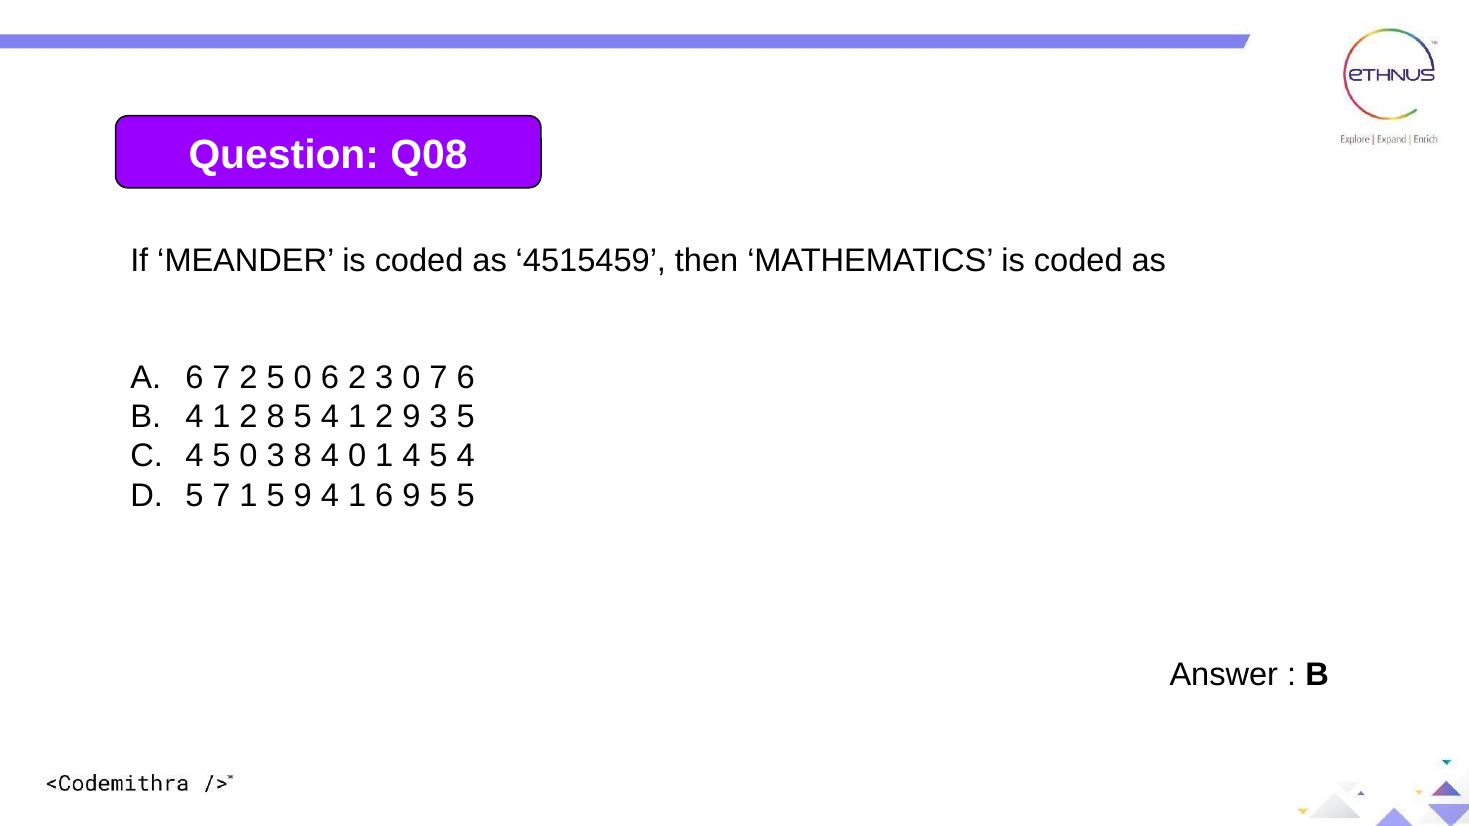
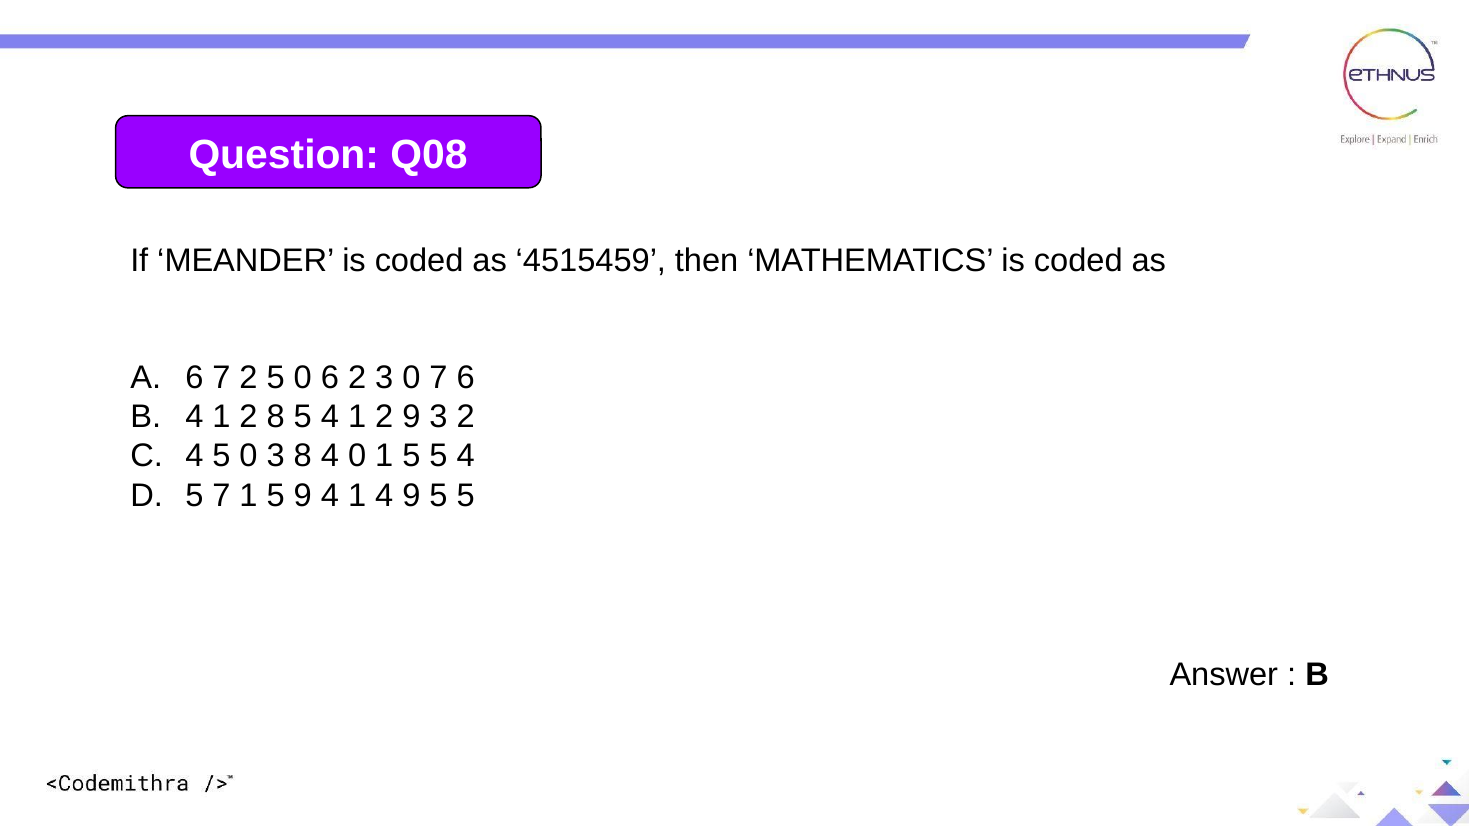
3 5: 5 -> 2 (466, 417)
0 1 4: 4 -> 5 (411, 456)
1 6: 6 -> 4 (384, 495)
